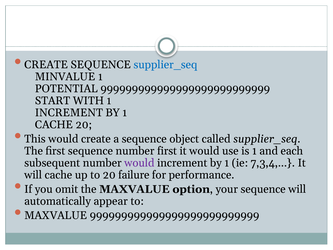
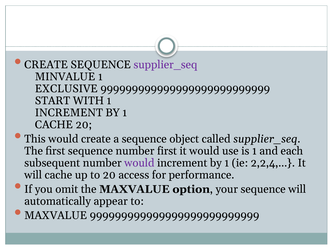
supplier_seq colour: blue -> purple (165, 65)
POTENTIAL: POTENTIAL -> EXCLUSIVE (66, 89)
7,3,4: 7,3,4 -> 2,2,4 (273, 163)
failure: failure -> access (134, 175)
